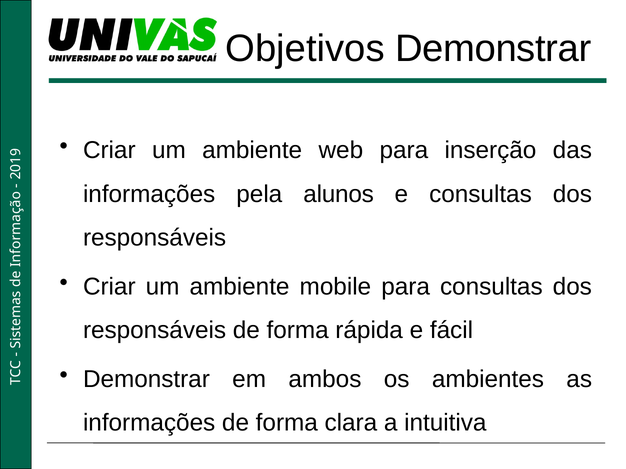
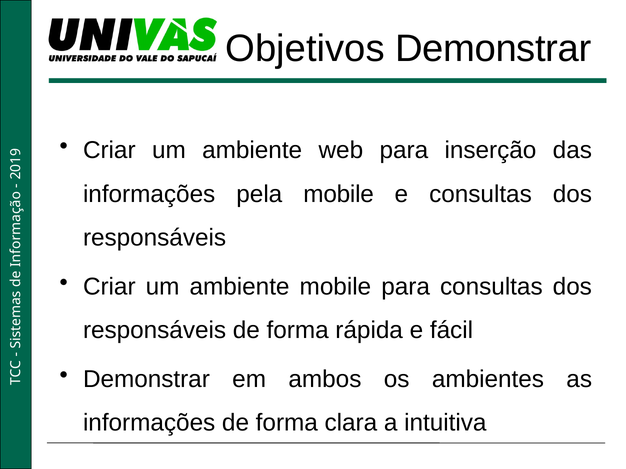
pela alunos: alunos -> mobile (339, 194)
